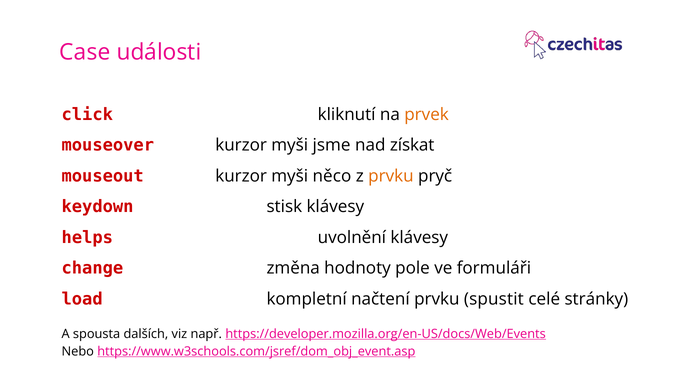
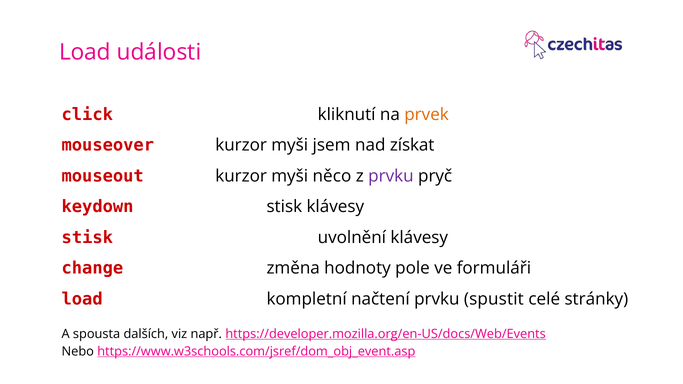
Case: Case -> Load (85, 52)
jsme: jsme -> jsem (332, 145)
prvku colour: orange -> purple (391, 176)
helps: helps -> stisk (87, 238)
